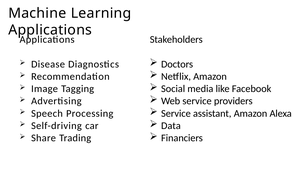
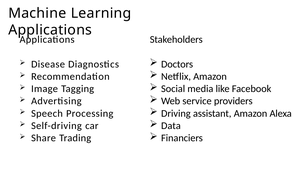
Service: Service -> Driving (176, 114)
